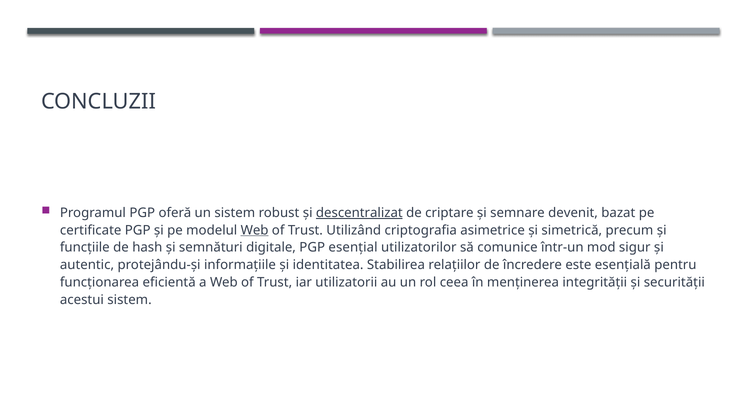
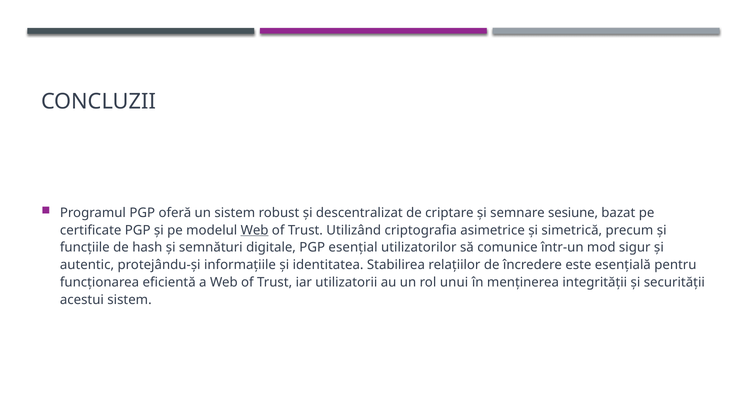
descentralizat underline: present -> none (359, 213)
devenit: devenit -> sesiune (573, 213)
ceea: ceea -> unui (454, 283)
